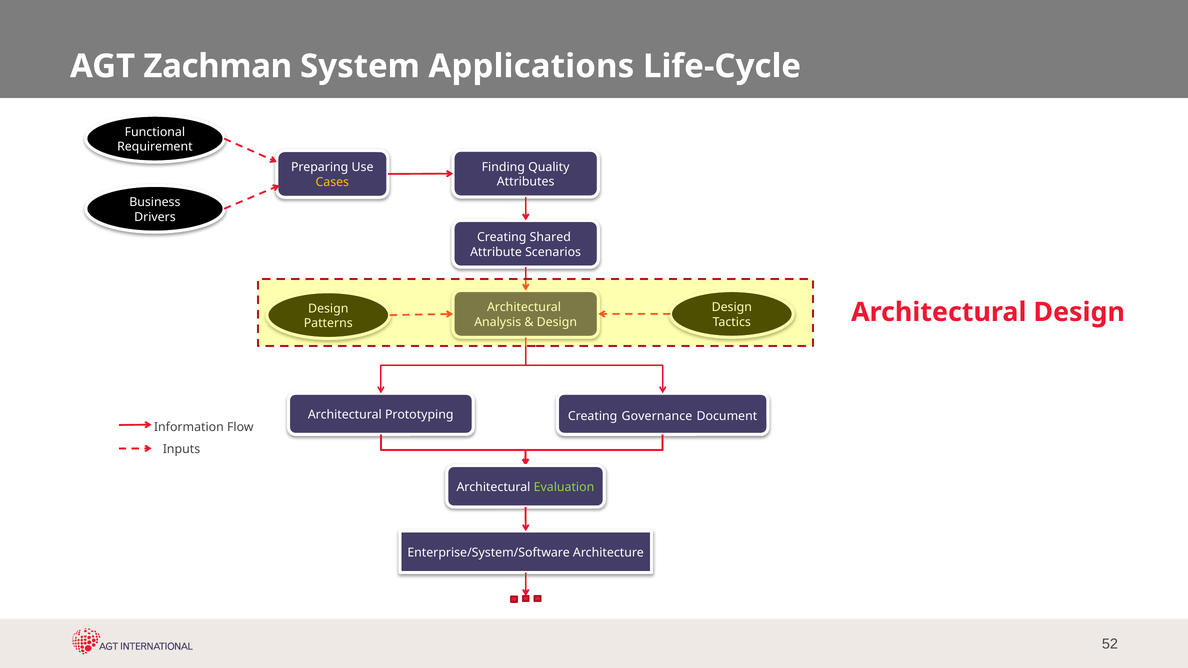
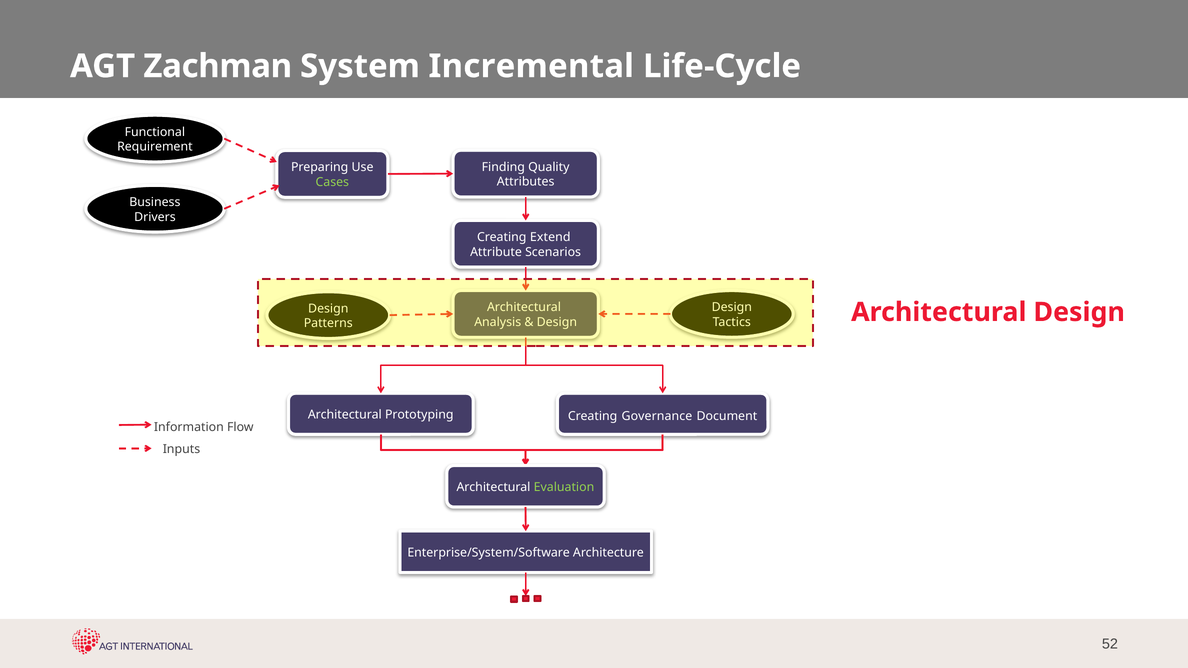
Applications: Applications -> Incremental (531, 66)
Cases colour: yellow -> light green (332, 182)
Shared: Shared -> Extend (550, 237)
